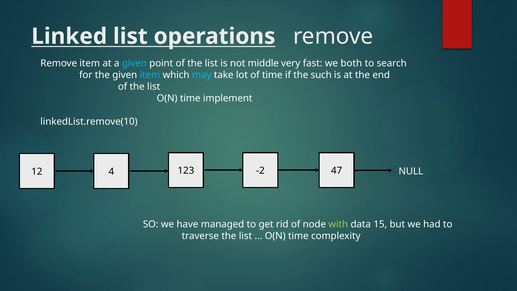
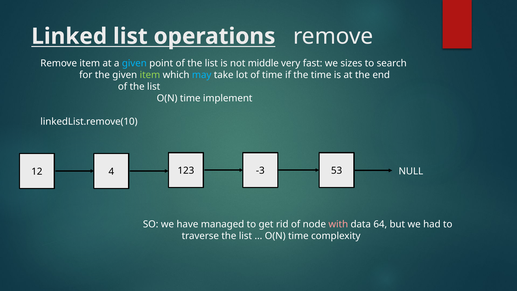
both: both -> sizes (351, 63)
item colour: light blue -> light green (150, 75)
the such: such -> time (321, 75)
-2: -2 -> -3 (260, 171)
47: 47 -> 53 (337, 171)
with colour: light green -> pink (338, 224)
15: 15 -> 64 (380, 224)
